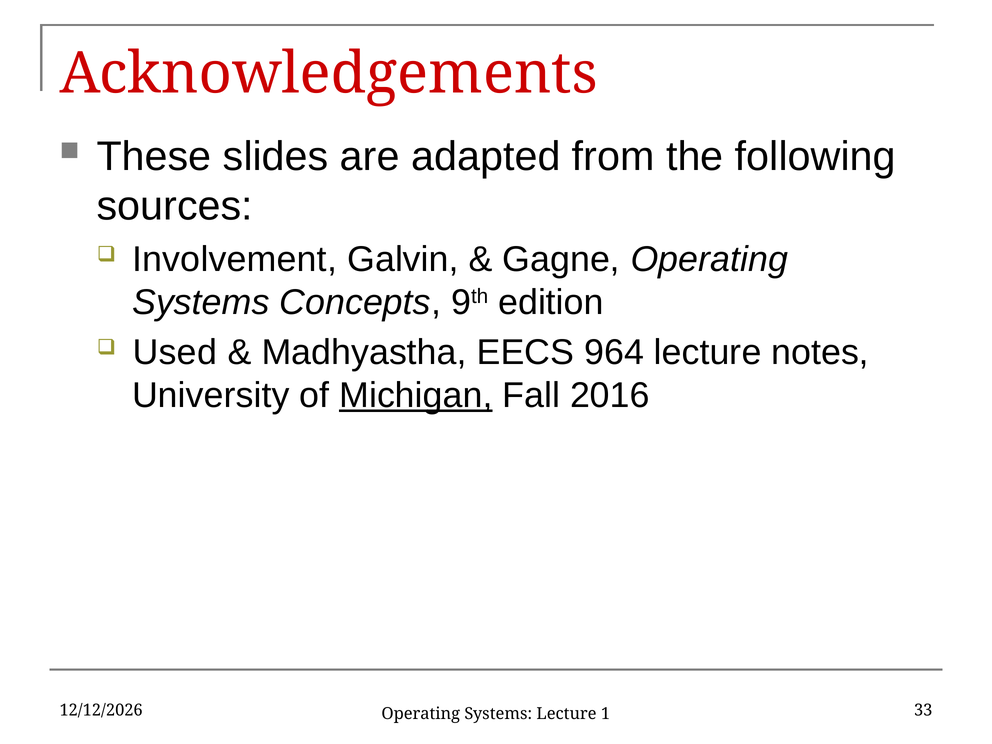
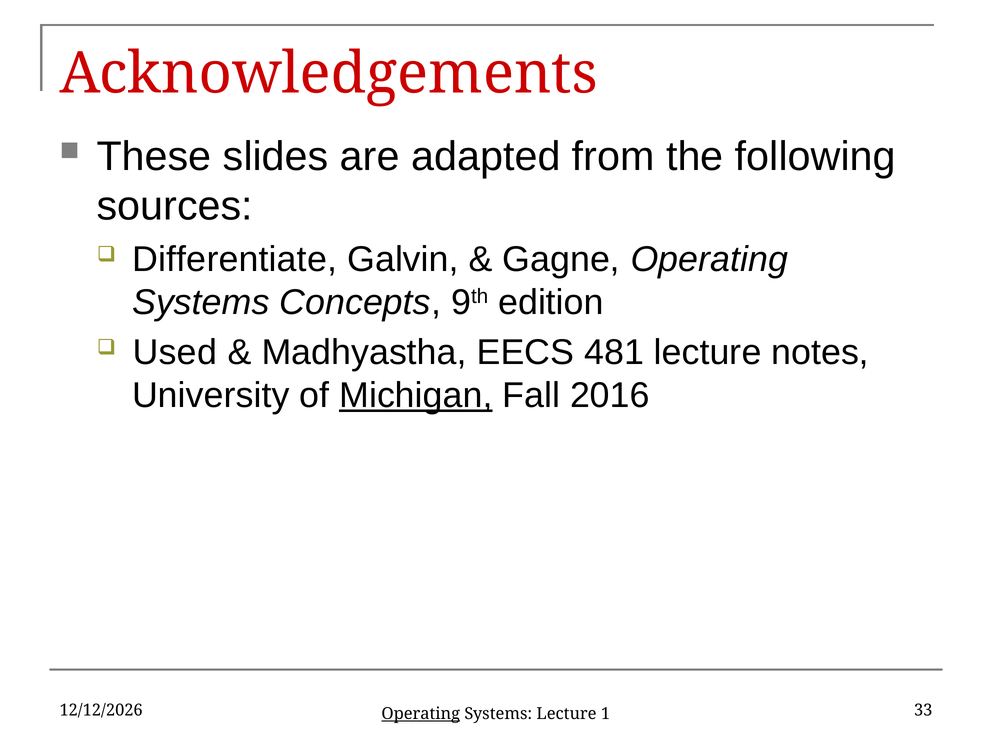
Involvement: Involvement -> Differentiate (235, 259)
964: 964 -> 481 (614, 352)
Operating underline: none -> present (421, 714)
